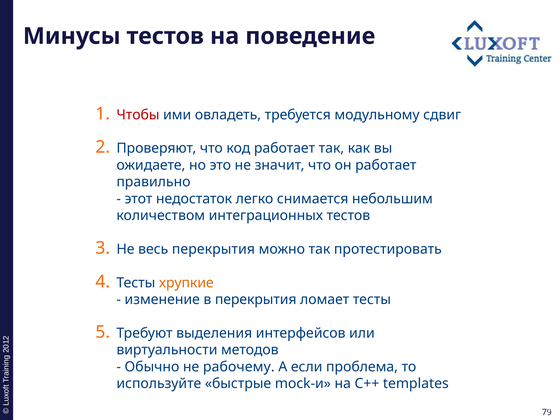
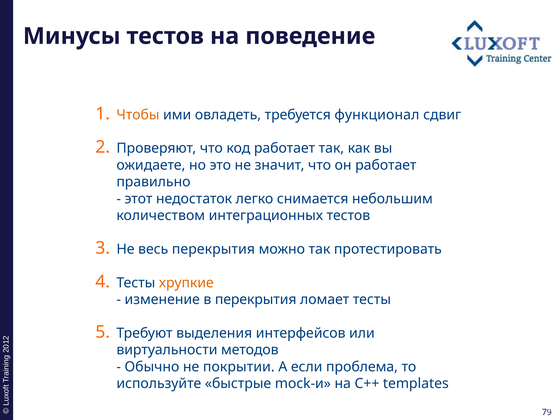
Чтобы colour: red -> orange (138, 115)
модульному: модульному -> функционал (377, 115)
рабочему: рабочему -> покрытии (239, 367)
